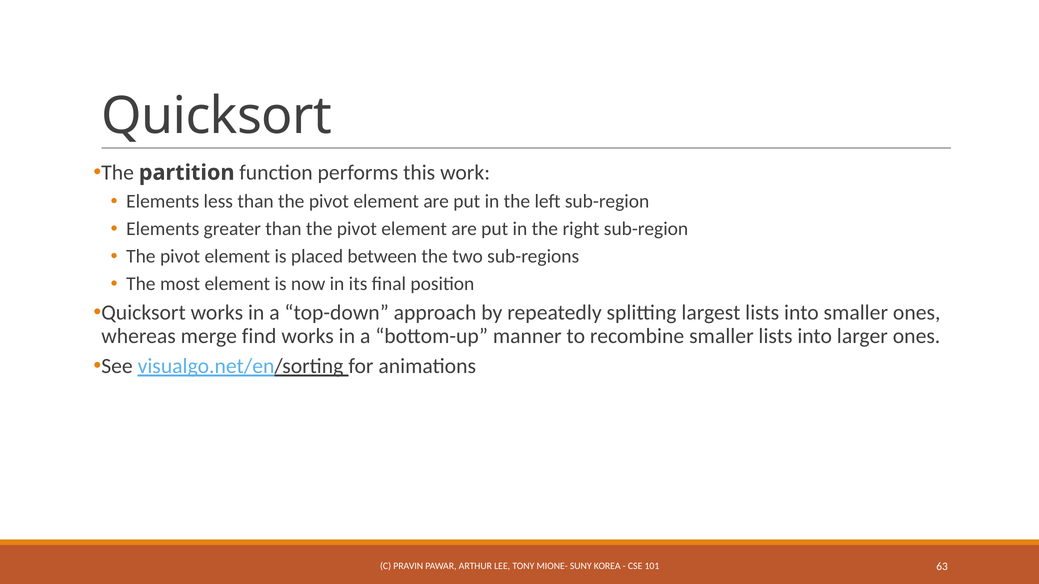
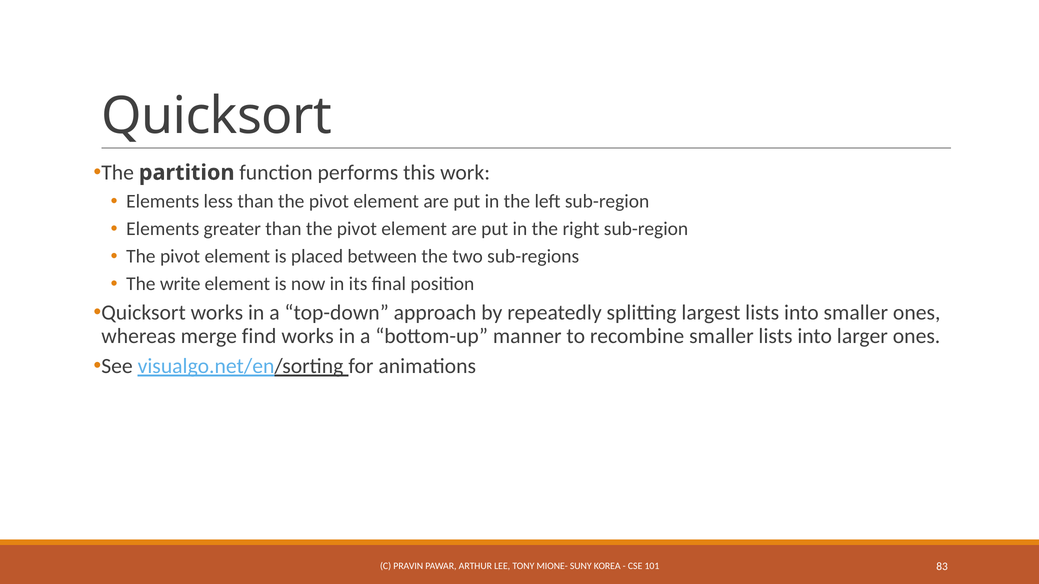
most: most -> write (180, 284)
63: 63 -> 83 (942, 567)
